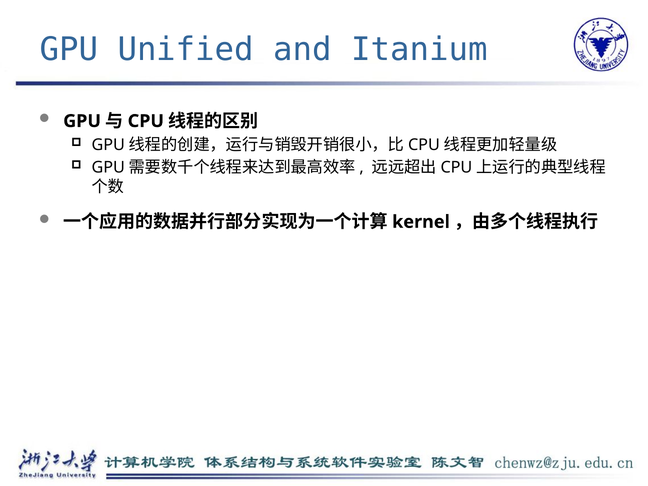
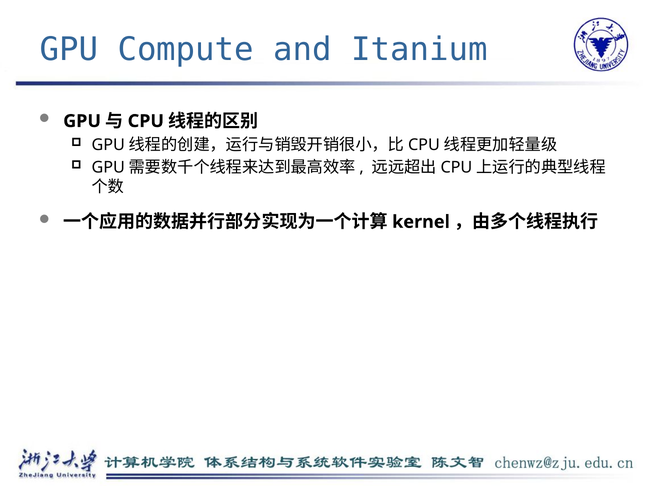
Unified: Unified -> Compute (186, 49)
